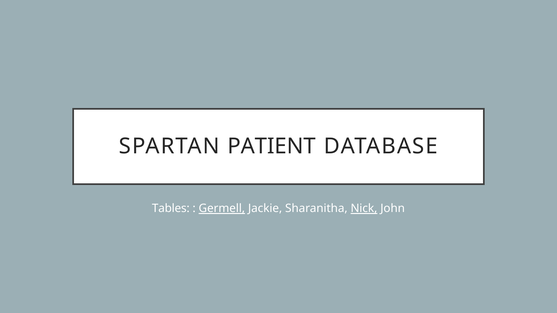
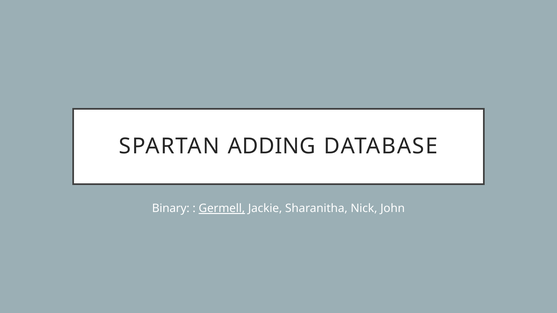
PATIENT: PATIENT -> ADDING (272, 146)
Tables: Tables -> Binary (171, 209)
Nick underline: present -> none (364, 209)
